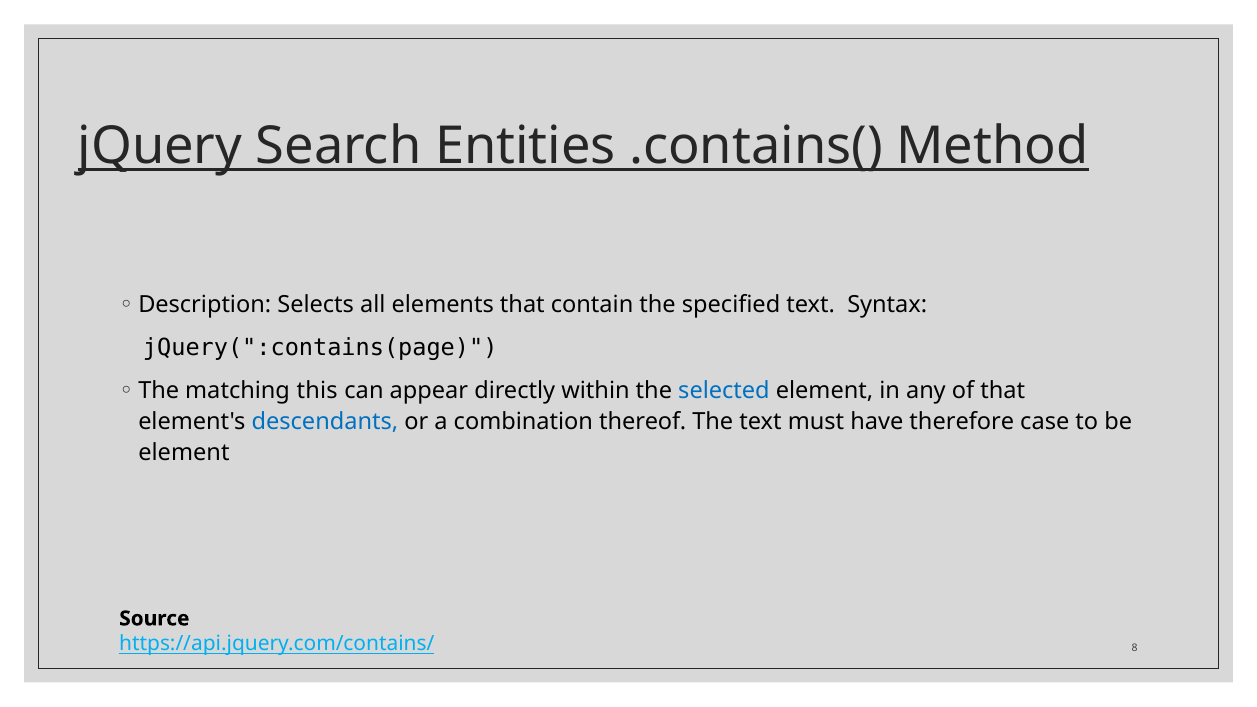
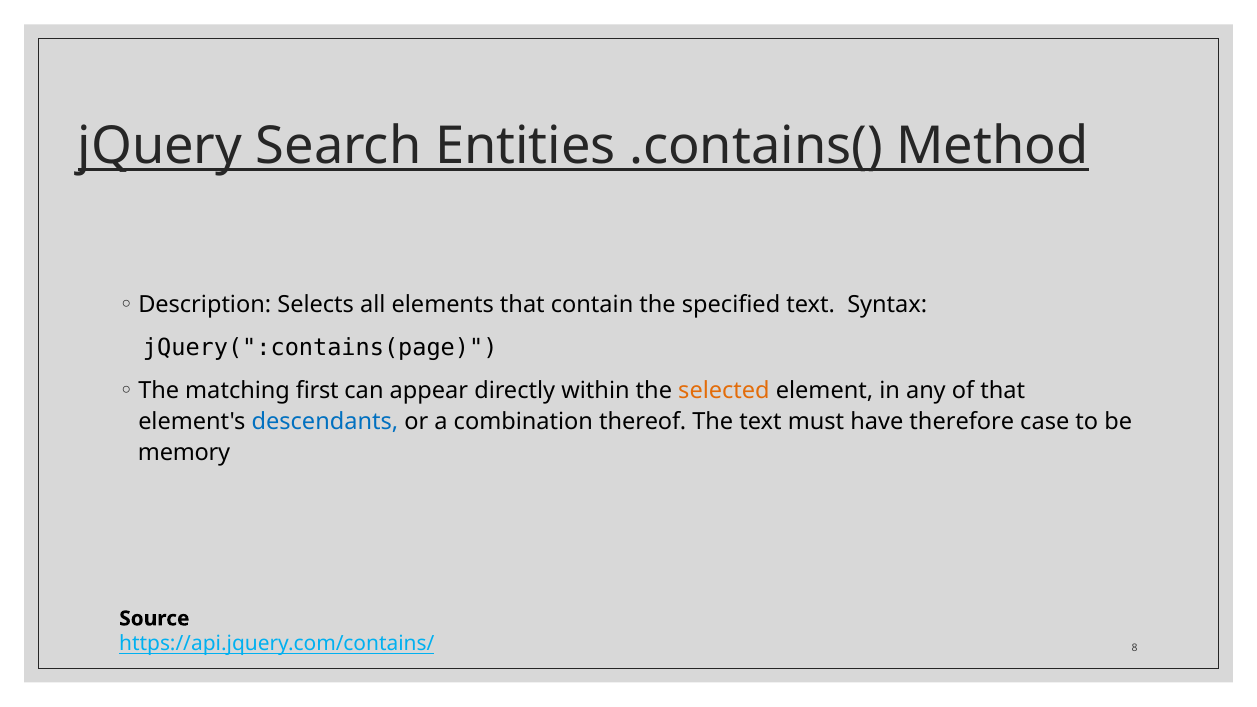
this: this -> first (317, 391)
selected colour: blue -> orange (724, 391)
element: element -> memory (184, 453)
